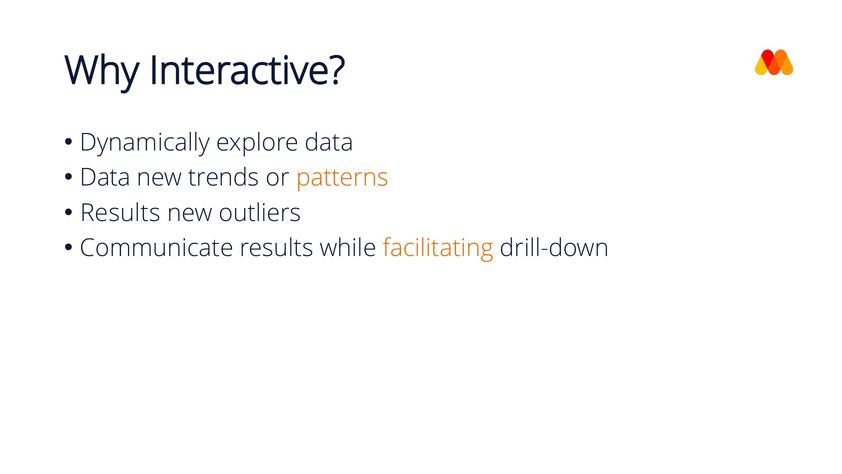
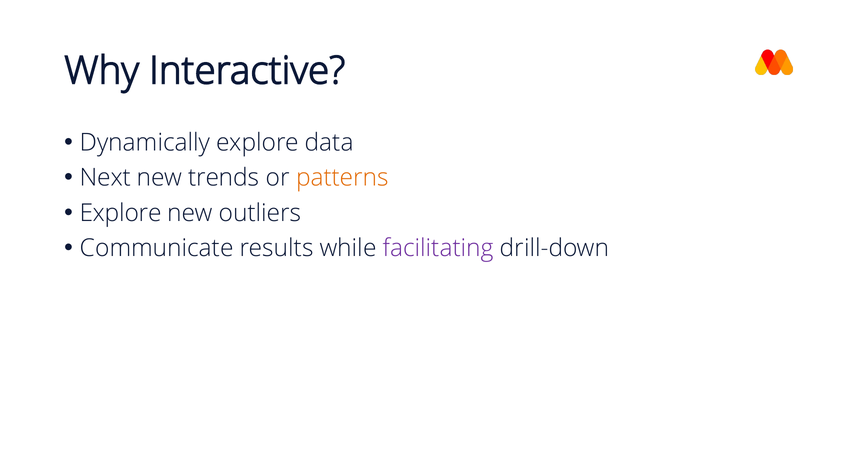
Data: Data -> Next (105, 178)
Results: Results -> Explore (121, 213)
facilitating colour: orange -> purple (438, 248)
